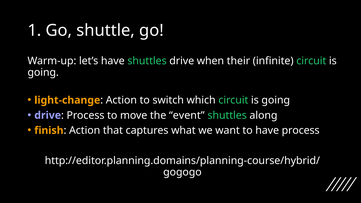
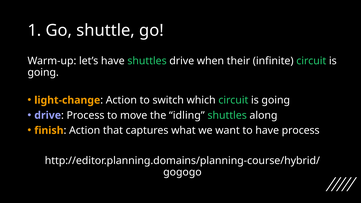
event: event -> idling (187, 115)
